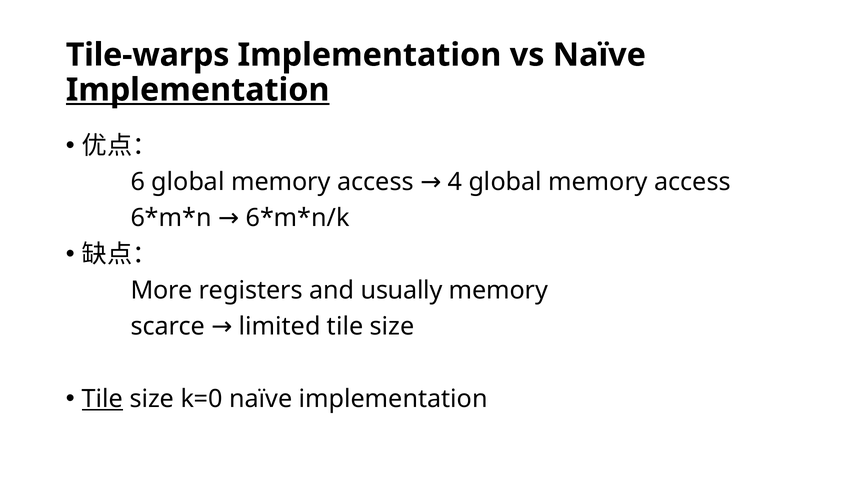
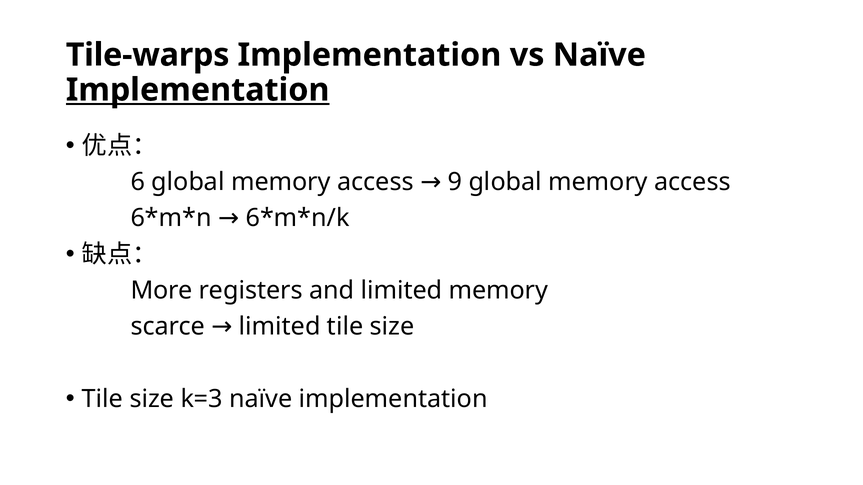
4: 4 -> 9 (455, 182)
and usually: usually -> limited (402, 291)
Tile underline: present -> none (103, 399)
k=0: k=0 -> k=3 (202, 399)
